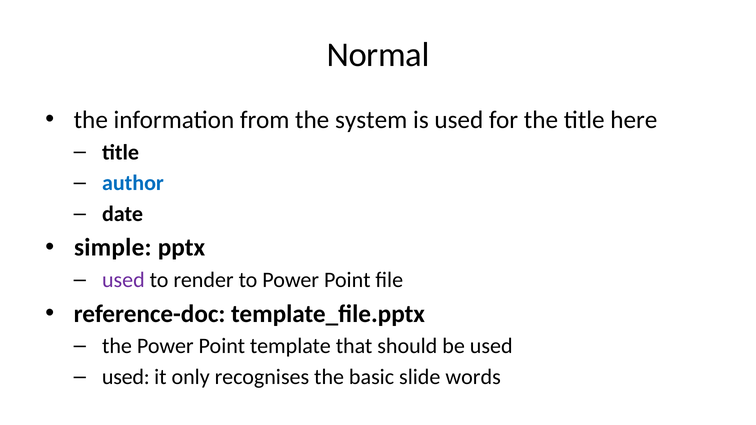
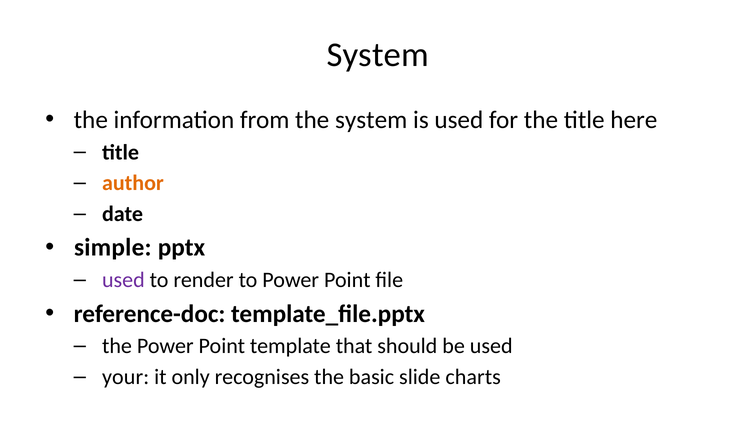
Normal: Normal -> System (378, 55)
author colour: blue -> orange (133, 183)
used: used -> your (126, 377)
words: words -> charts (473, 377)
